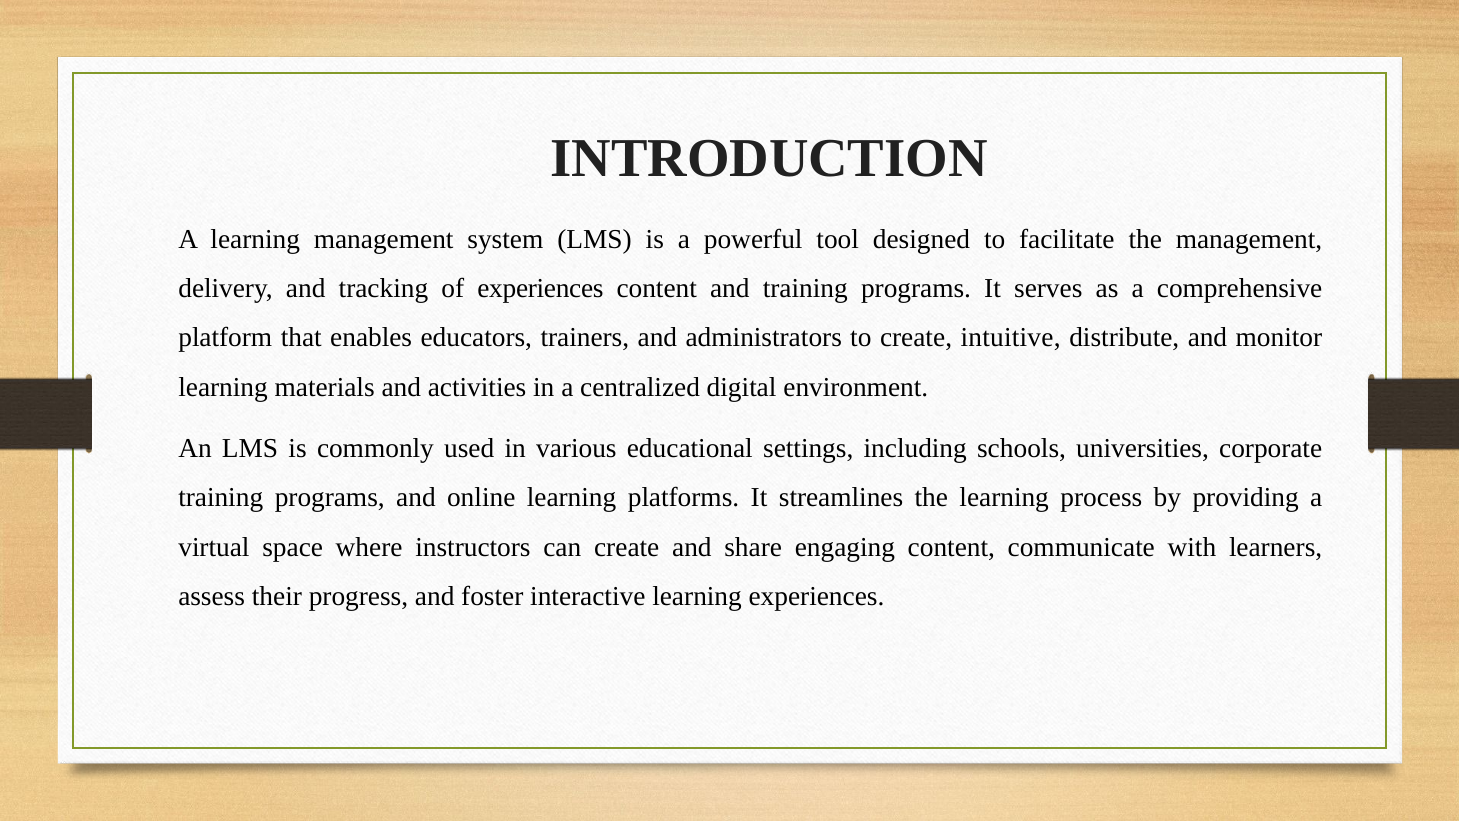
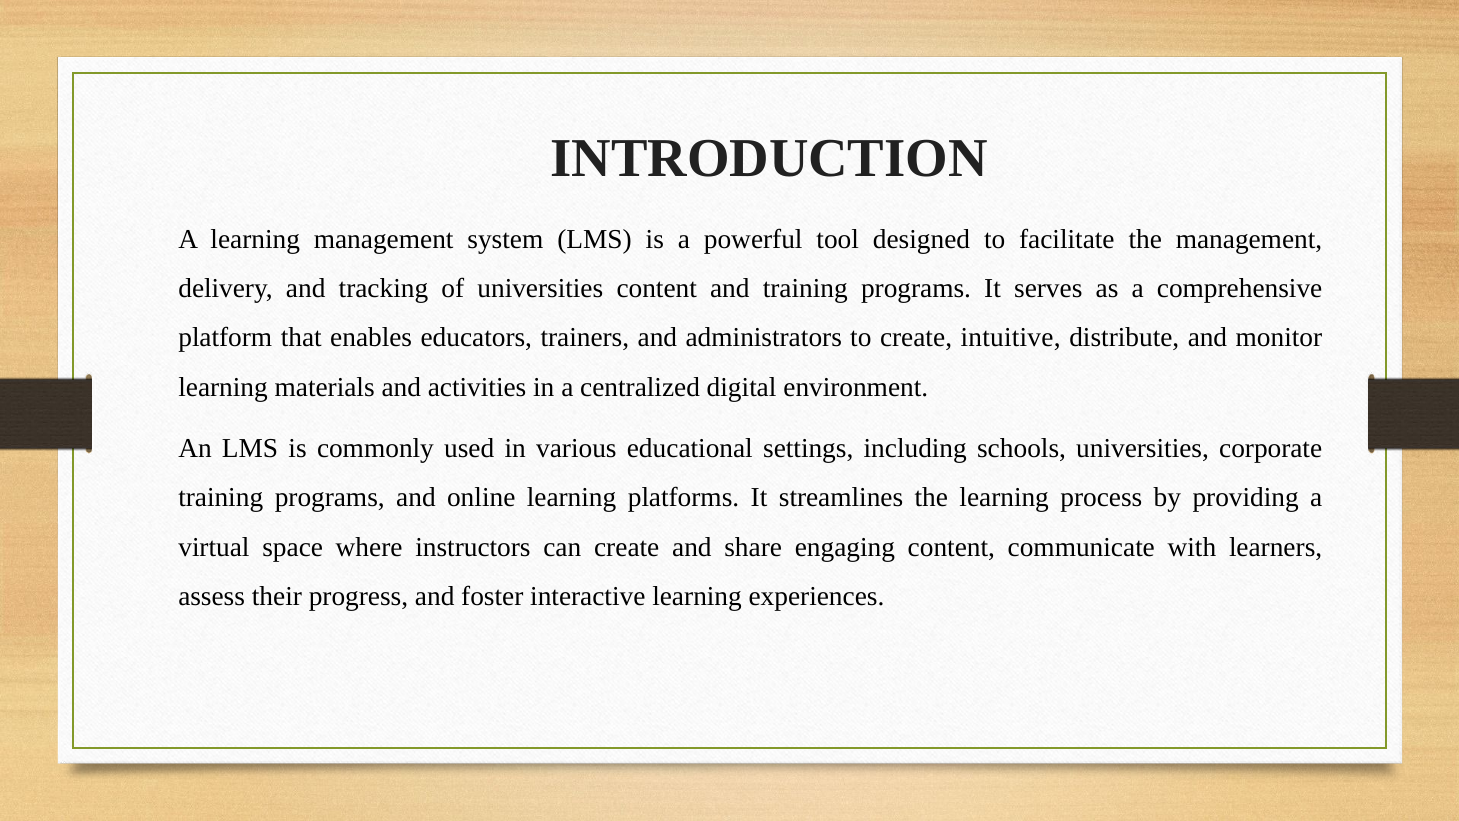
of experiences: experiences -> universities (540, 288)
